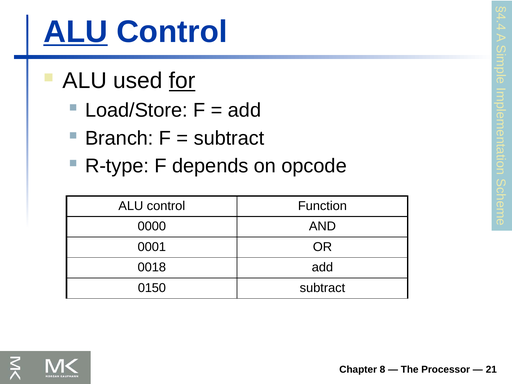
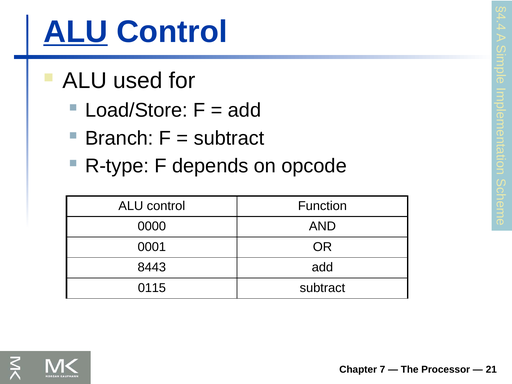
for underline: present -> none (182, 81)
0018: 0018 -> 8443 (152, 267)
0150: 0150 -> 0115 (152, 288)
8: 8 -> 7 (383, 370)
